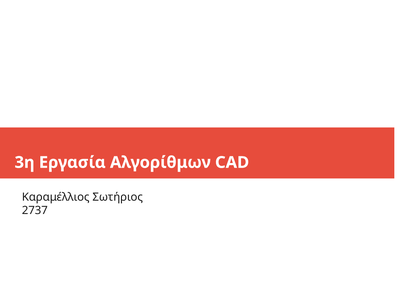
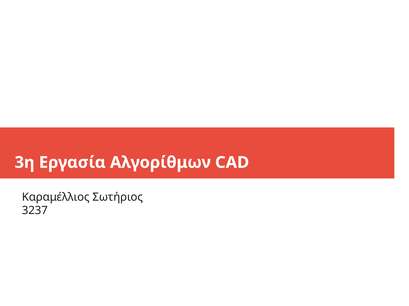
2737: 2737 -> 3237 (35, 211)
